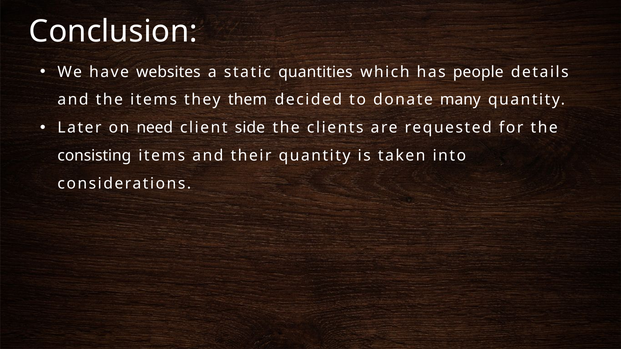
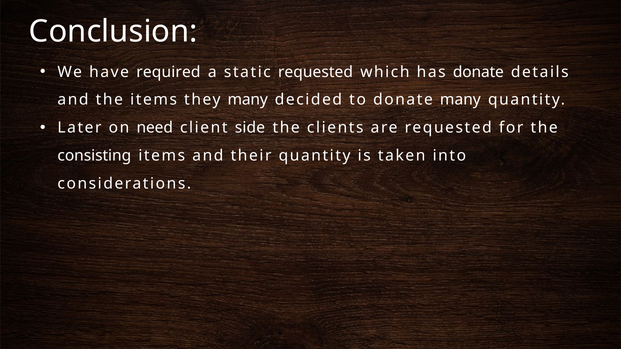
websites: websites -> required (168, 72)
static quantities: quantities -> requested (315, 72)
has people: people -> donate (478, 72)
they them: them -> many (248, 100)
